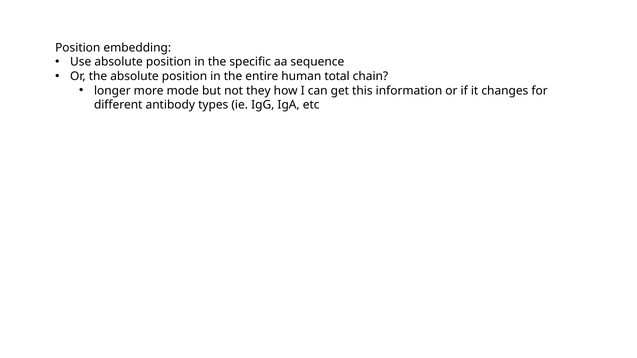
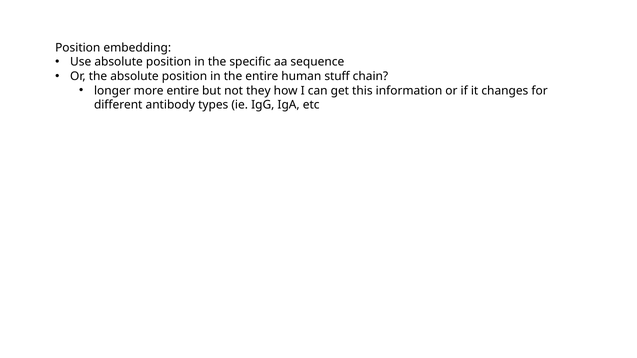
total: total -> stuff (337, 76)
more mode: mode -> entire (183, 91)
